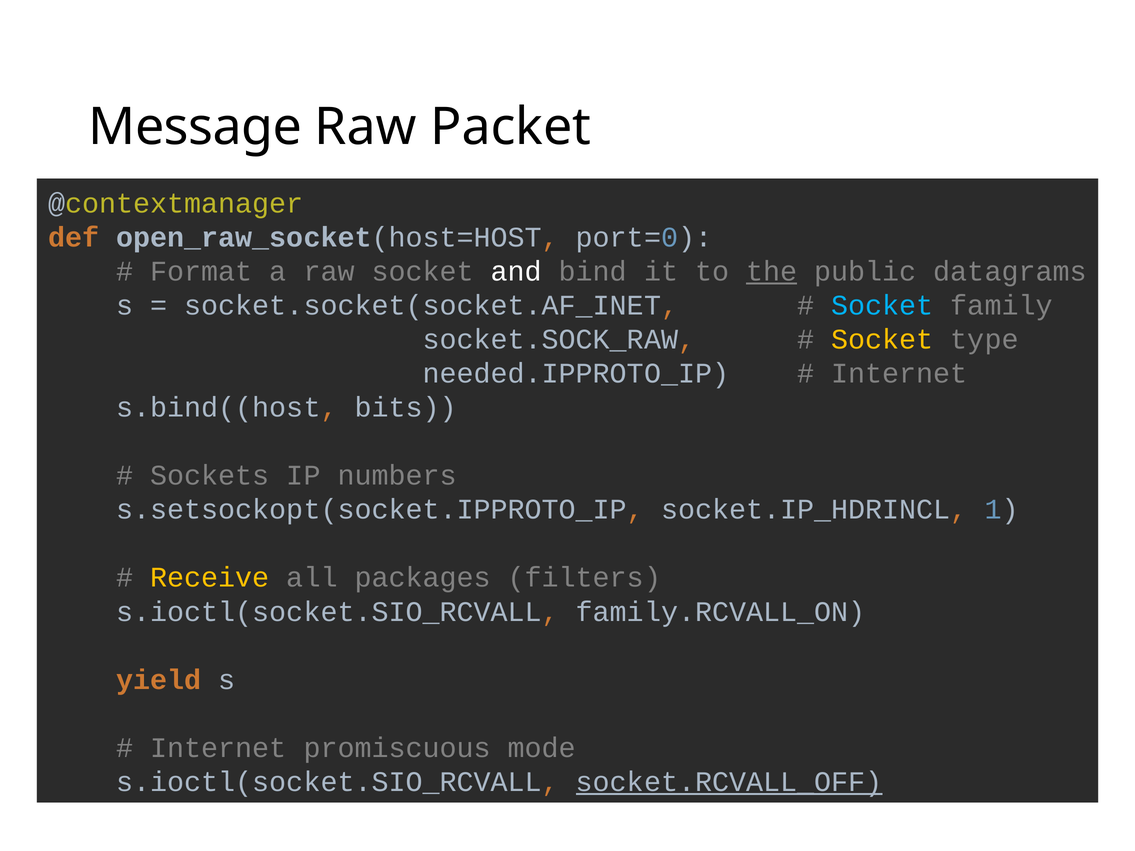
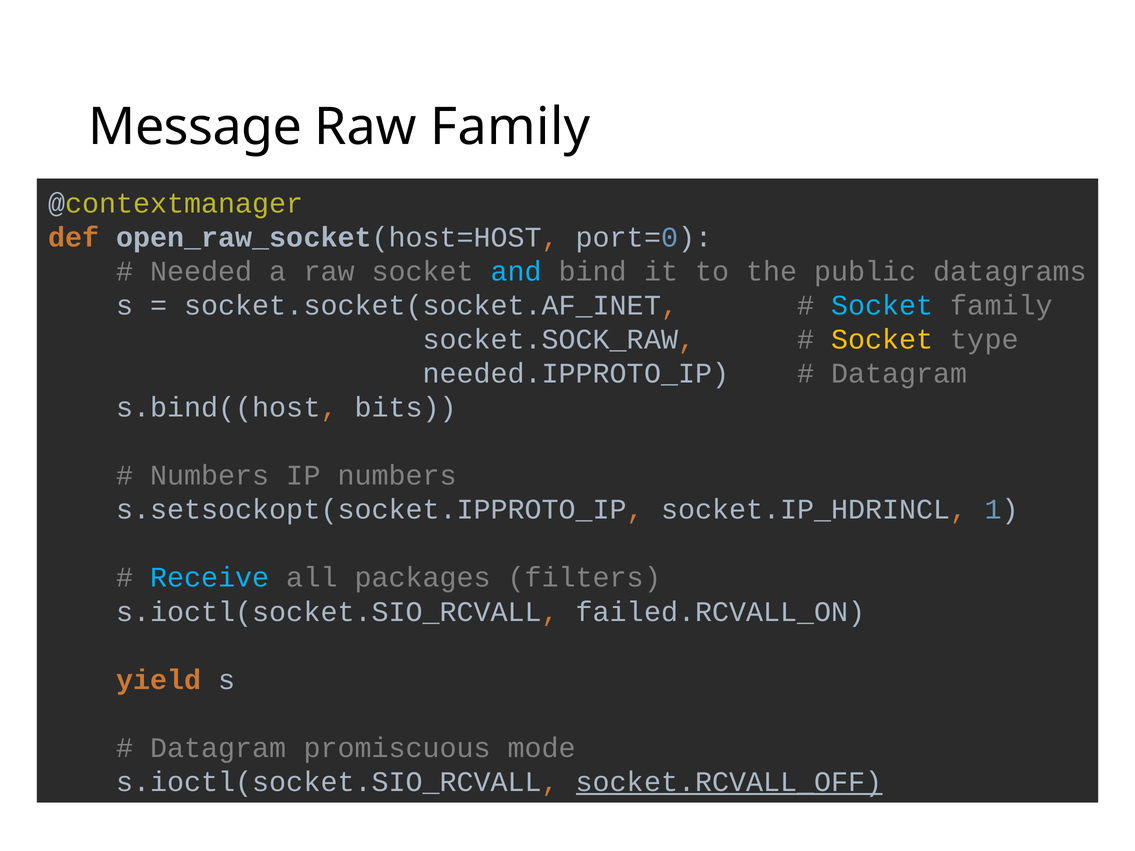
Raw Packet: Packet -> Family (510, 127)
Format: Format -> Needed (201, 271)
and colour: white -> light blue (516, 271)
the underline: present -> none (772, 271)
Internet: Internet -> Datagram (899, 373)
Sockets: Sockets -> Numbers (210, 476)
Receive colour: yellow -> light blue (210, 578)
family.RCVALL_ON: family.RCVALL_ON -> failed.RCVALL_ON (721, 612)
Internet: Internet -> Datagram (218, 748)
